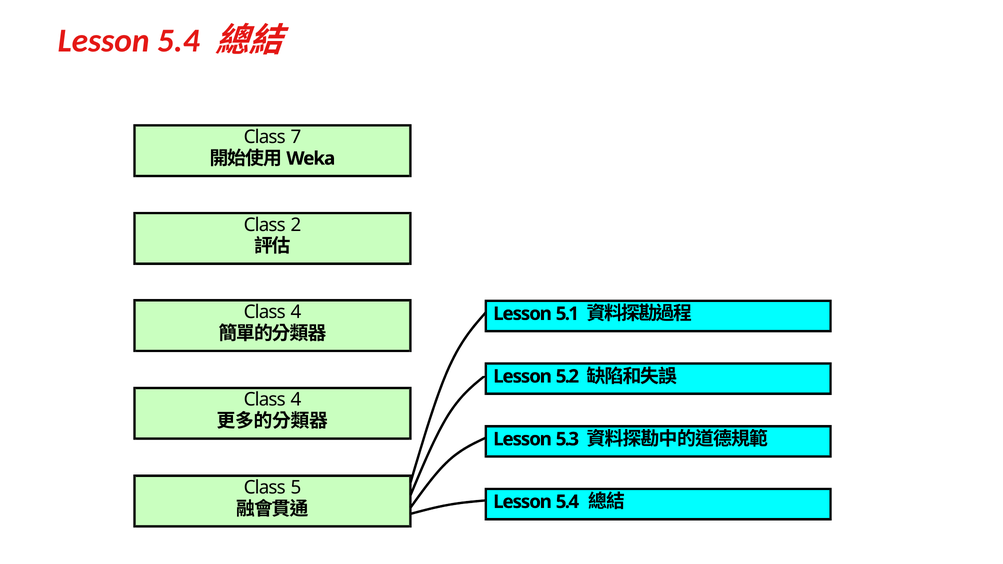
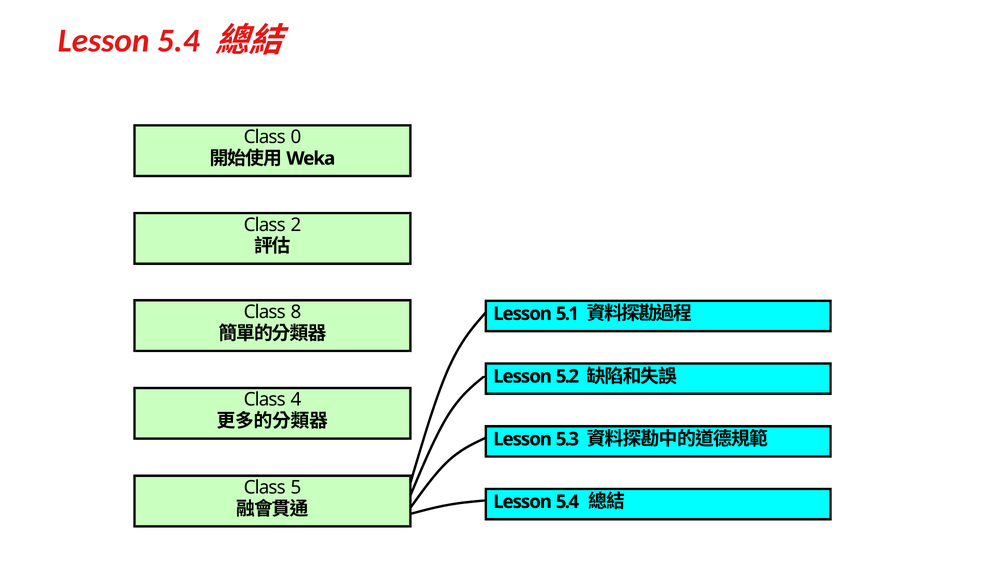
7: 7 -> 0 (296, 137)
4: 4 -> 8 (296, 312)
